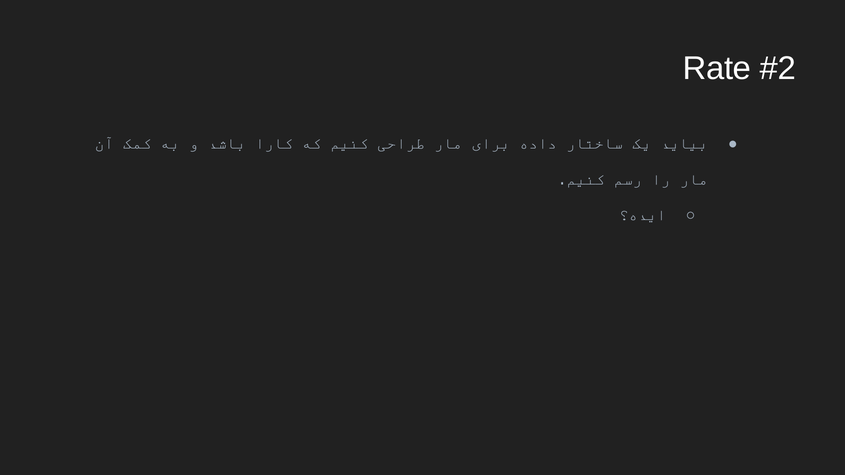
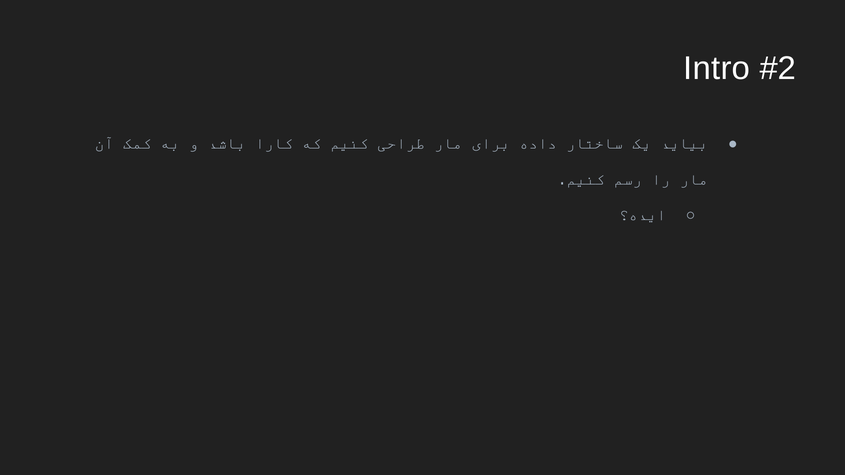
Rate: Rate -> Intro (717, 68)
